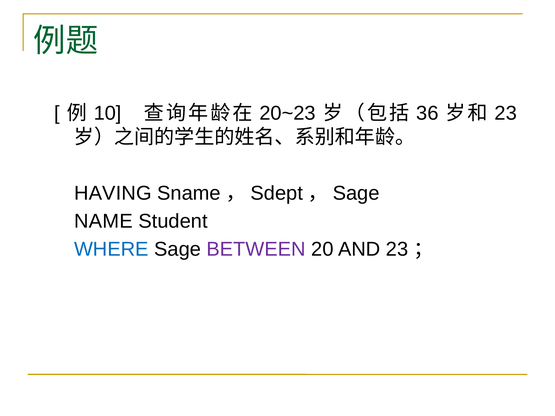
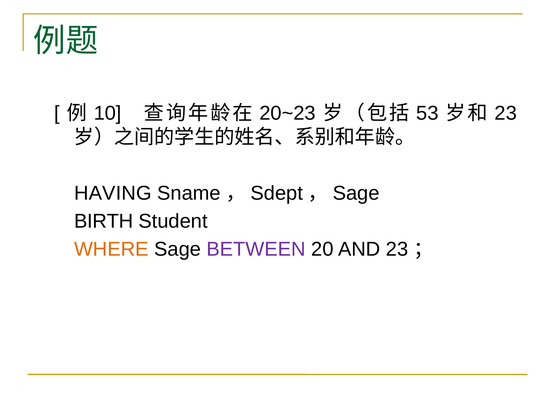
36: 36 -> 53 (427, 113)
NAME: NAME -> BIRTH (104, 221)
WHERE colour: blue -> orange (111, 249)
